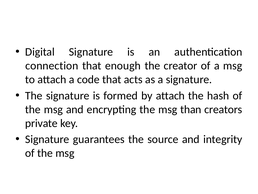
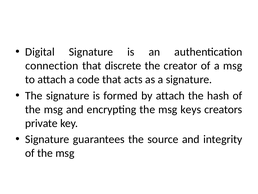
enough: enough -> discrete (123, 66)
than: than -> keys (191, 109)
